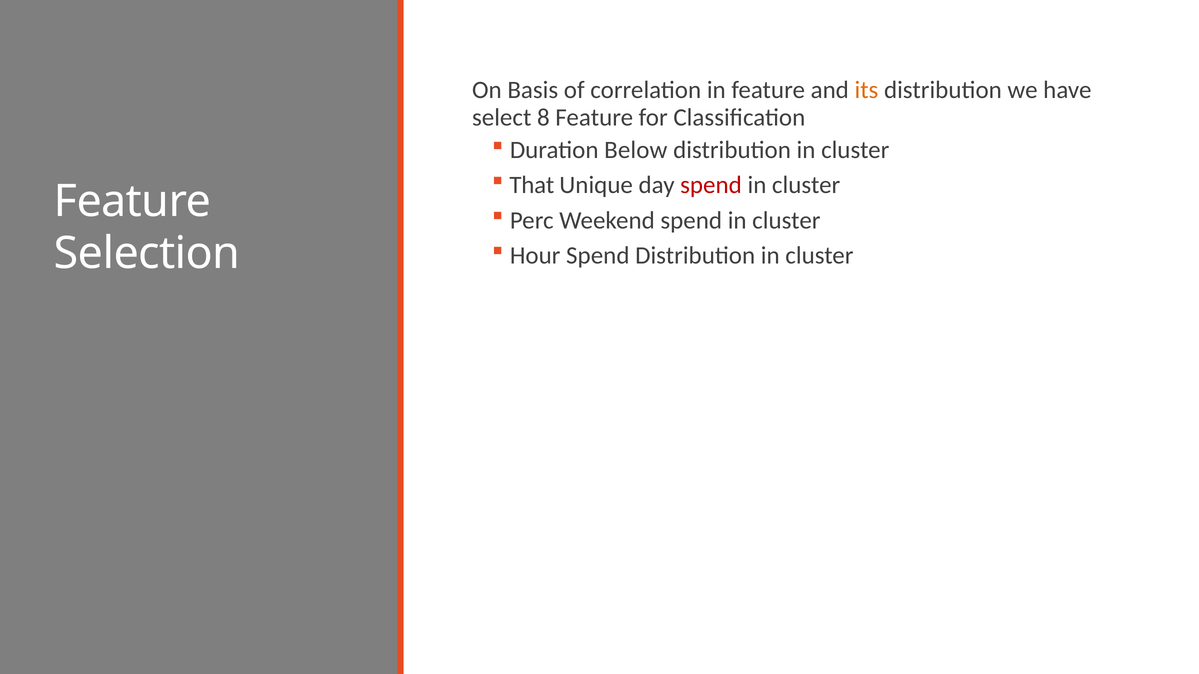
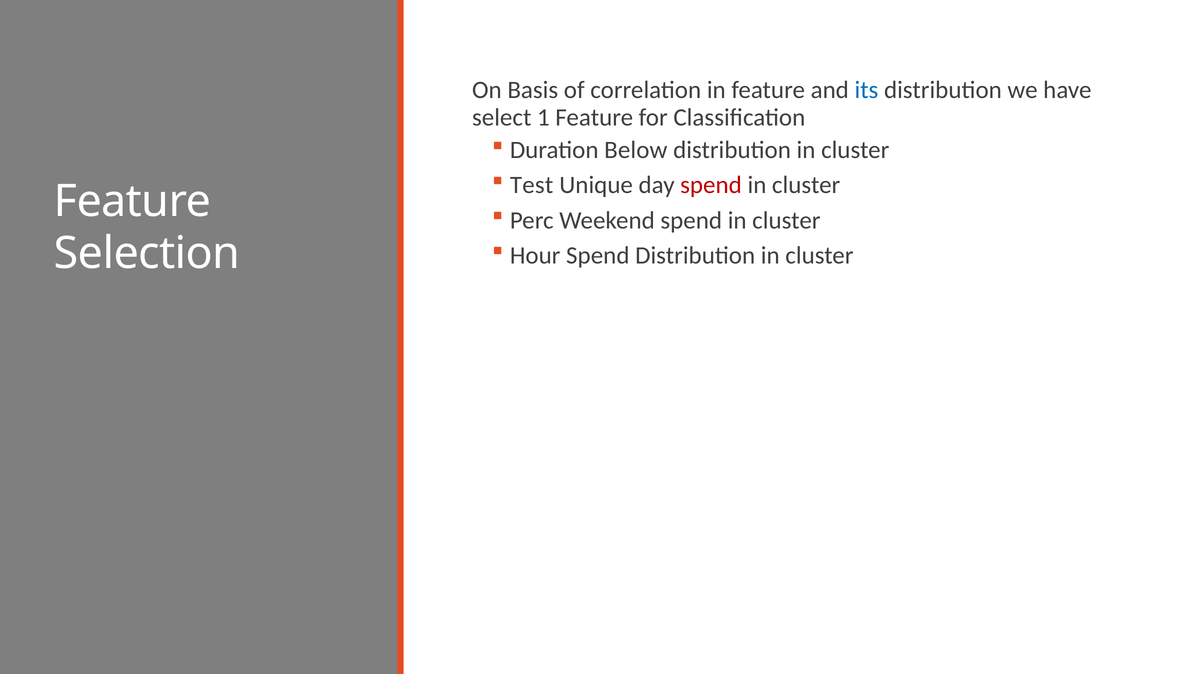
its colour: orange -> blue (866, 90)
8: 8 -> 1 (543, 118)
That: That -> Test (532, 185)
